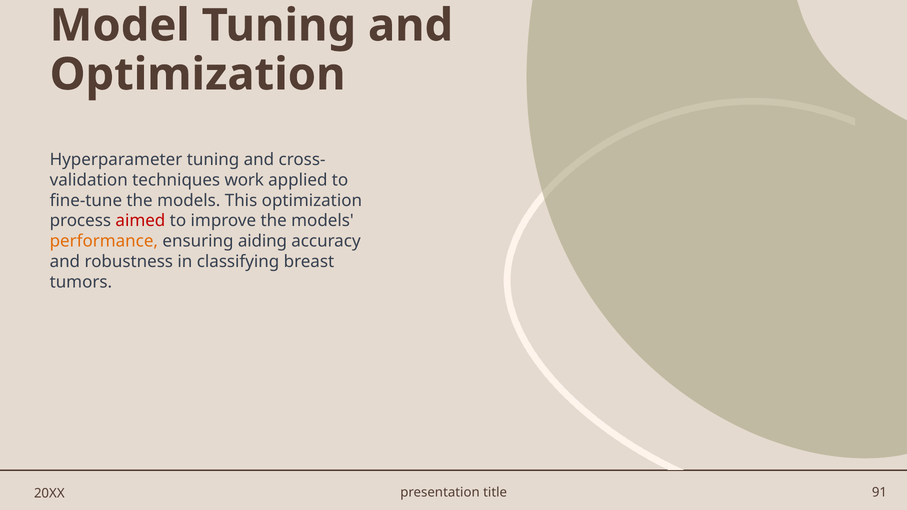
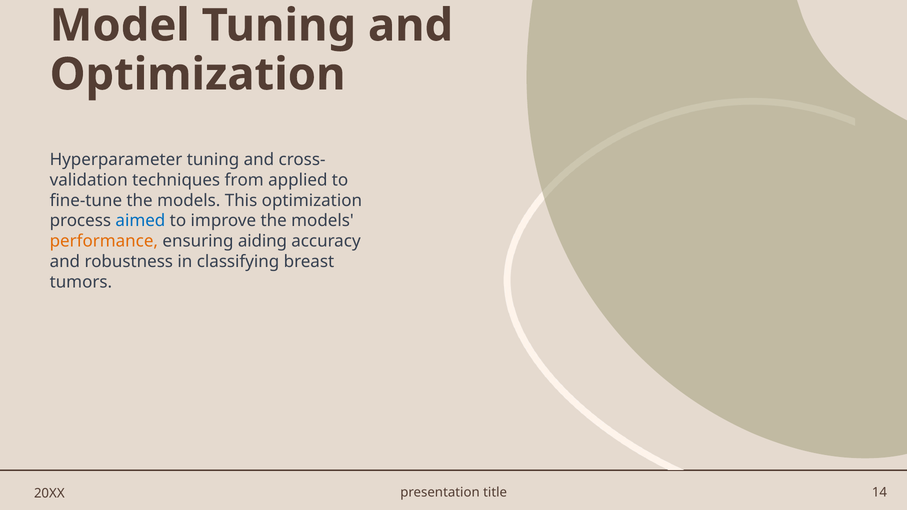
work: work -> from (244, 180)
aimed colour: red -> blue (140, 221)
91: 91 -> 14 (879, 492)
